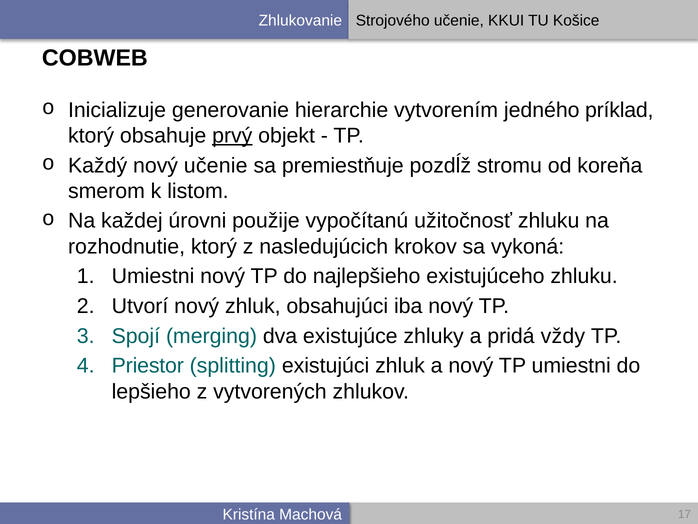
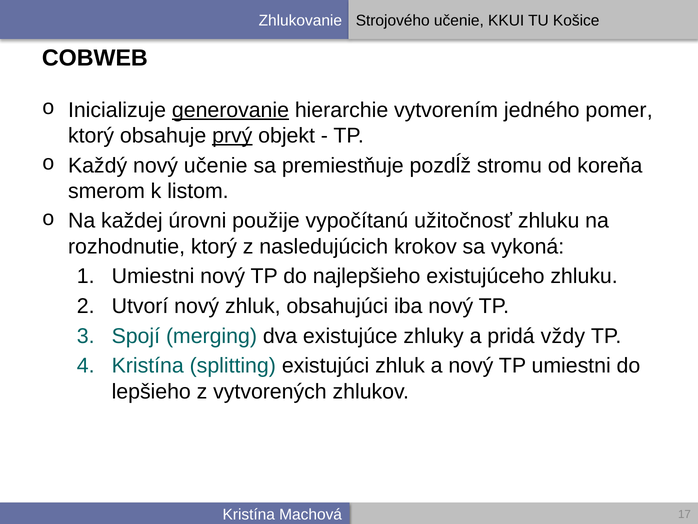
generovanie underline: none -> present (230, 110)
príklad: príklad -> pomer (619, 110)
Priestor: Priestor -> Kristína (148, 366)
